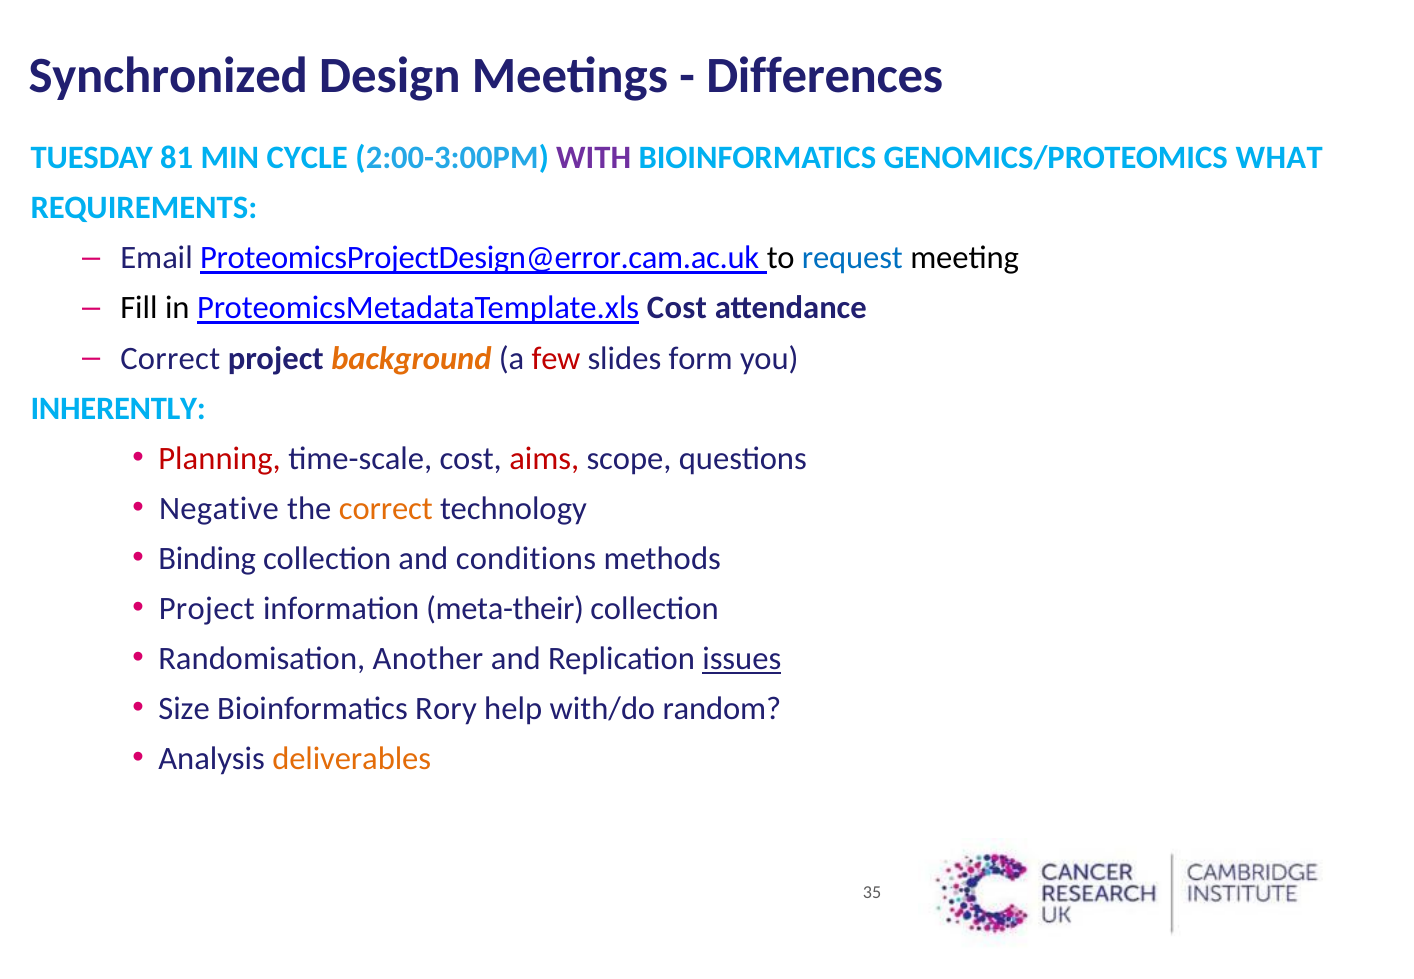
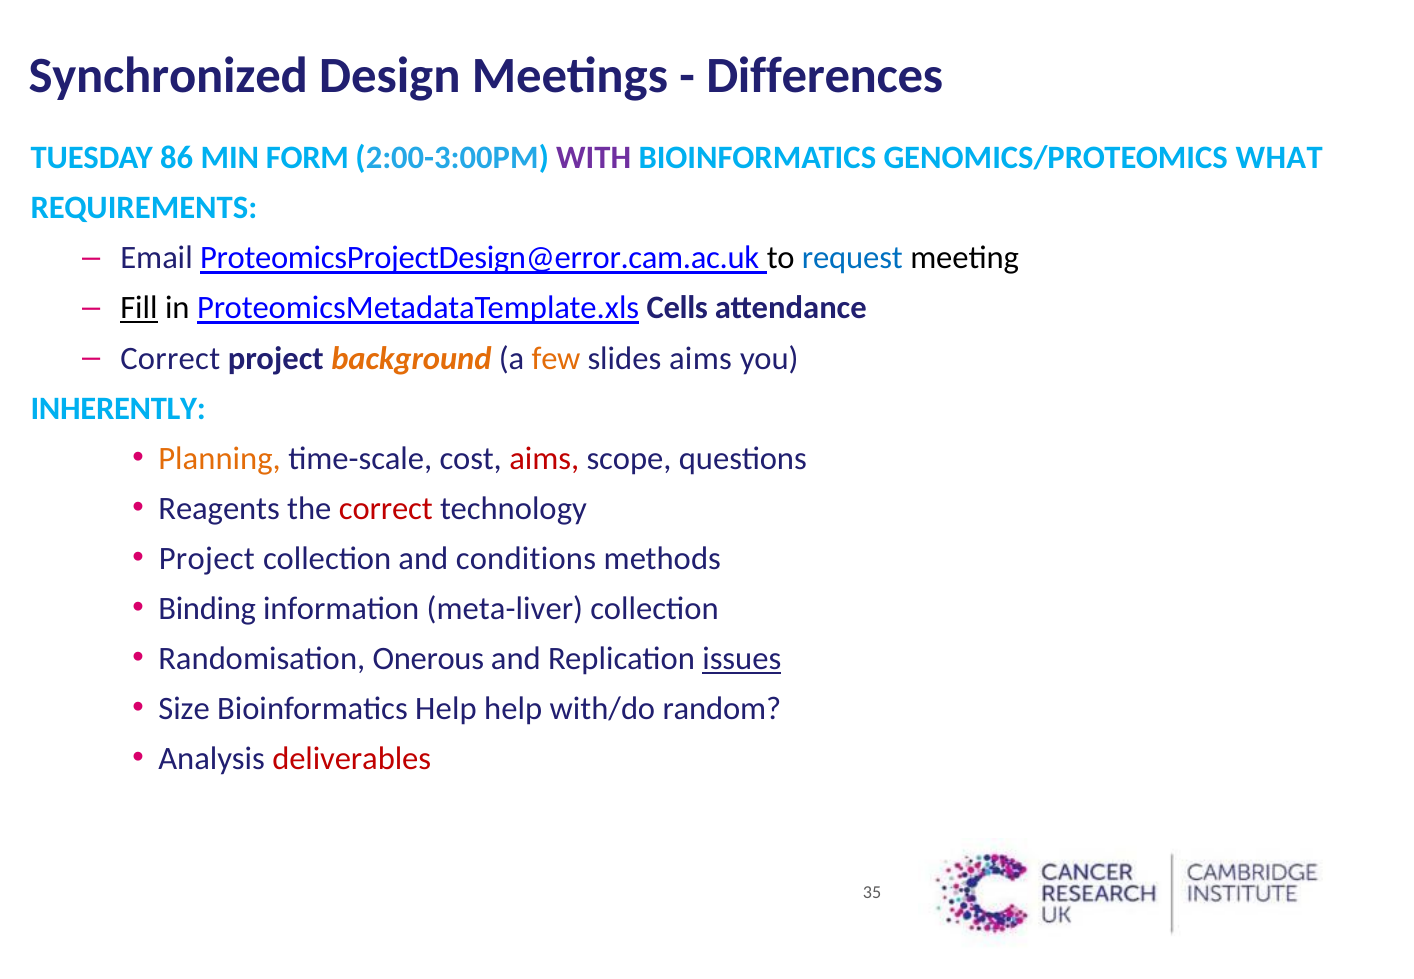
81: 81 -> 86 (177, 158)
CYCLE: CYCLE -> FORM (307, 158)
Fill underline: none -> present (139, 308)
ProteomicsMetadataTemplate.xls Cost: Cost -> Cells (677, 308)
few colour: red -> orange (556, 358)
slides form: form -> aims (700, 358)
Planning colour: red -> orange (220, 458)
Negative: Negative -> Reagents (219, 508)
correct colour: orange -> red (386, 508)
Binding: Binding -> Project (207, 558)
Project: Project -> Binding (207, 608)
meta-their: meta-their -> meta-liver (505, 608)
Another: Another -> Onerous (428, 659)
Bioinformatics Rory: Rory -> Help (446, 709)
deliverables colour: orange -> red (352, 759)
